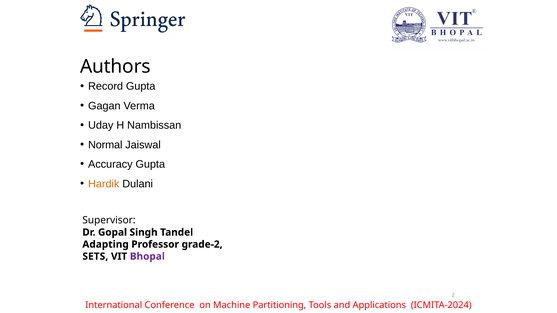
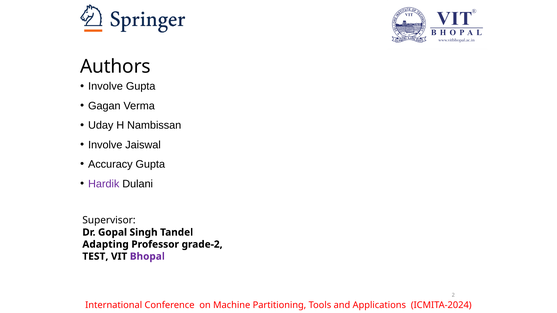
Record: Record -> Involve (106, 86)
Normal: Normal -> Involve (105, 145)
Hardik colour: orange -> purple (104, 184)
SETS: SETS -> TEST (95, 257)
